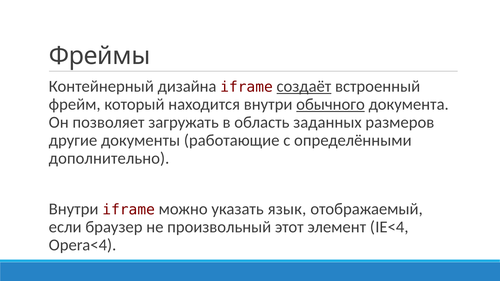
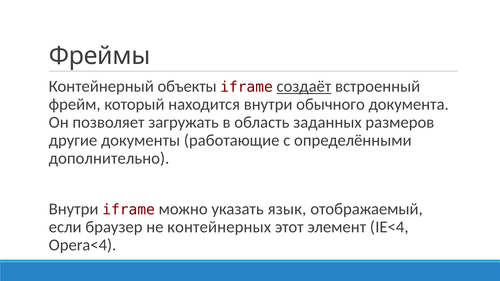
дизайна: дизайна -> объекты (187, 86)
обычного underline: present -> none (331, 104)
произвольный: произвольный -> контейнерных (219, 227)
